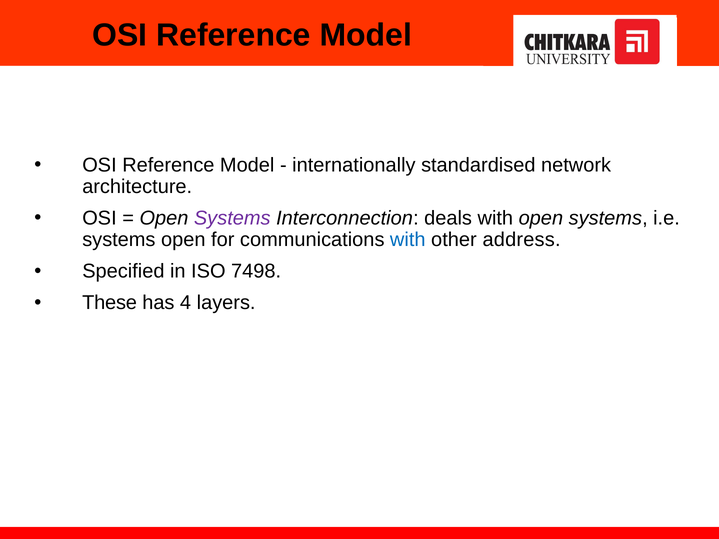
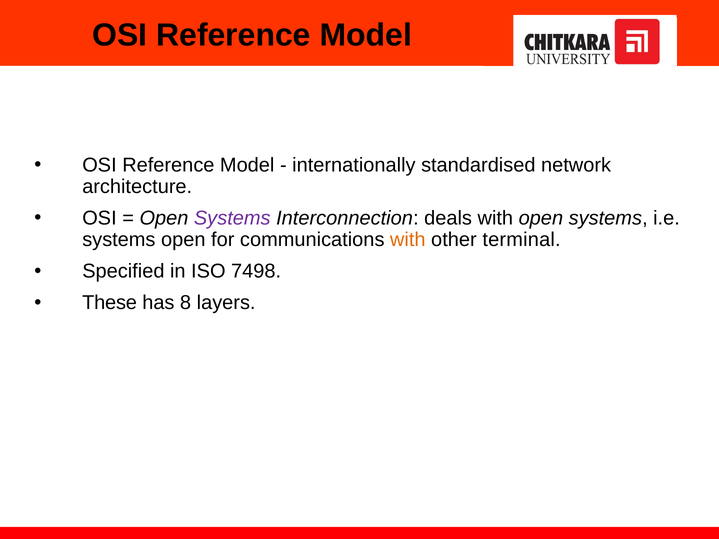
with colour: blue -> orange (408, 240)
address: address -> terminal (522, 240)
4: 4 -> 8 (186, 303)
